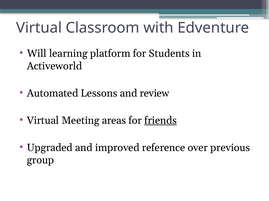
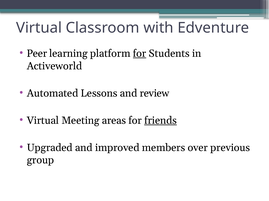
Will: Will -> Peer (37, 54)
for underline: none -> present (140, 54)
reference: reference -> members (164, 148)
